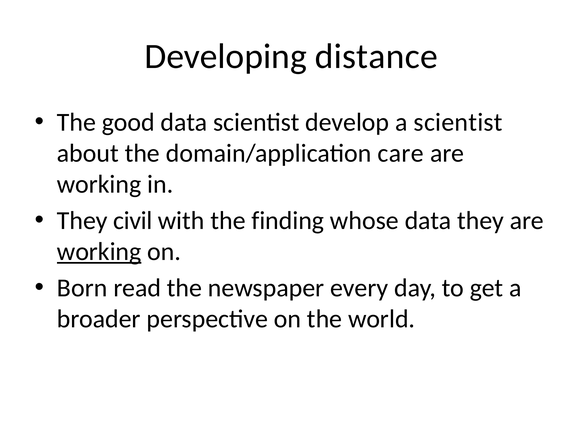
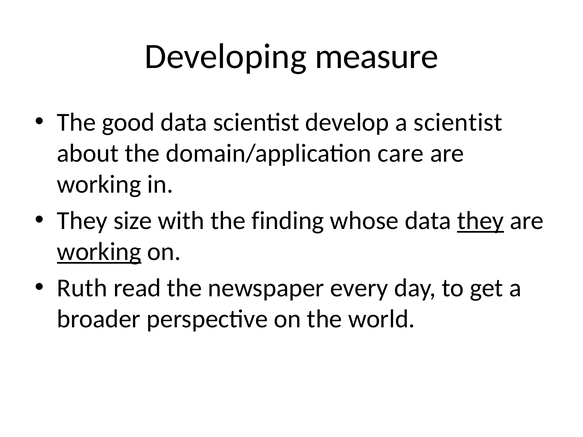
distance: distance -> measure (377, 56)
civil: civil -> size (133, 221)
they underline: none -> present (481, 221)
Born: Born -> Ruth (82, 288)
